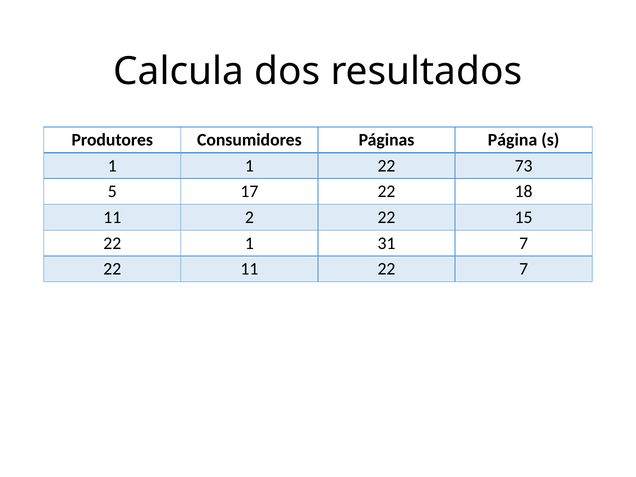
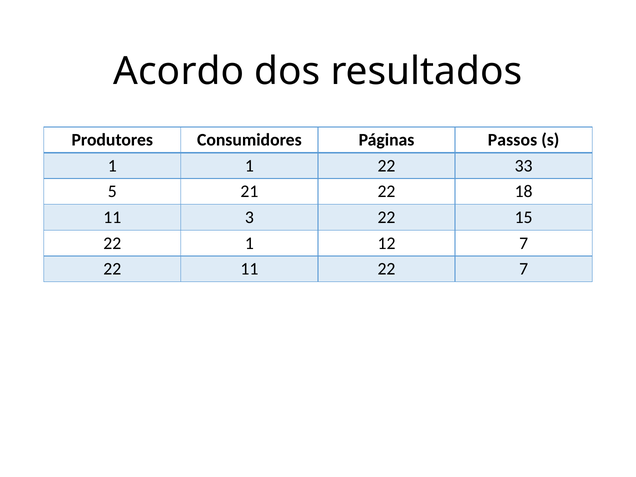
Calcula: Calcula -> Acordo (179, 71)
Página: Página -> Passos (513, 140)
73: 73 -> 33 (524, 166)
17: 17 -> 21 (249, 192)
2: 2 -> 3 (249, 217)
31: 31 -> 12 (387, 243)
